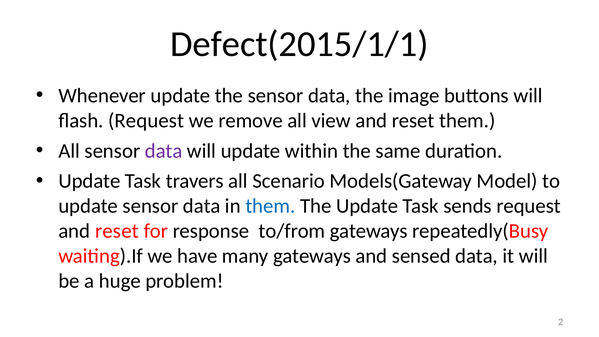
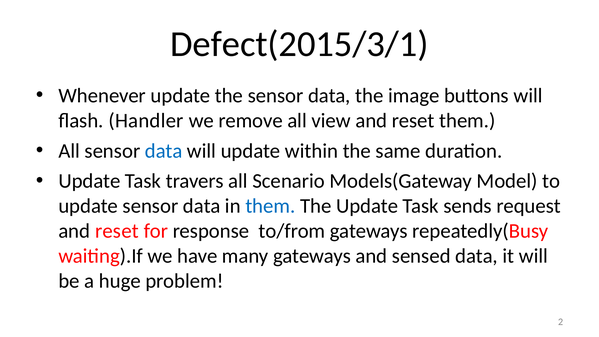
Defect(2015/1/1: Defect(2015/1/1 -> Defect(2015/3/1 (299, 44)
flash Request: Request -> Handler (146, 121)
data colour: purple -> blue (164, 151)
